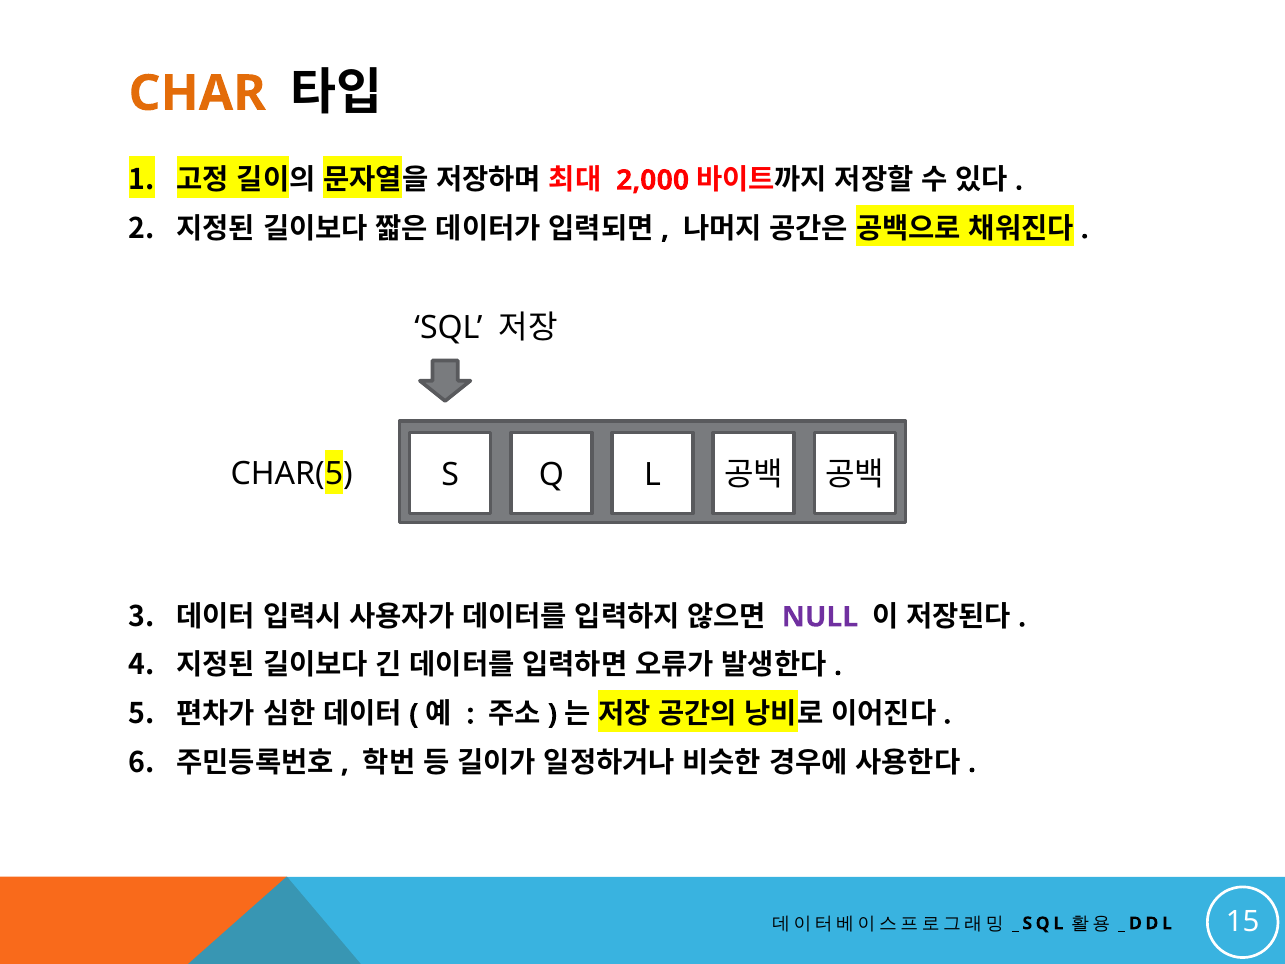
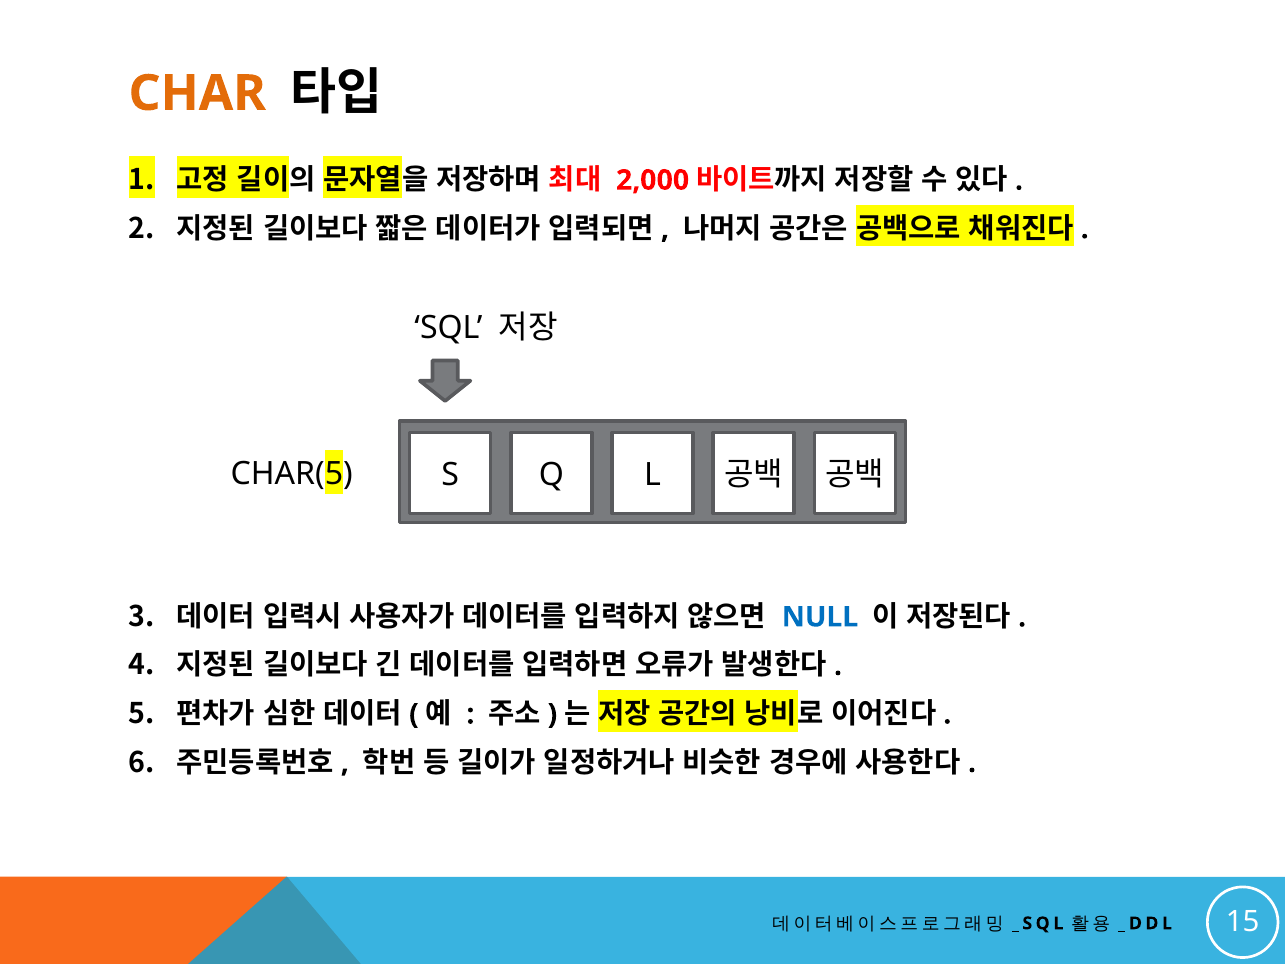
NULL colour: purple -> blue (820, 617)
